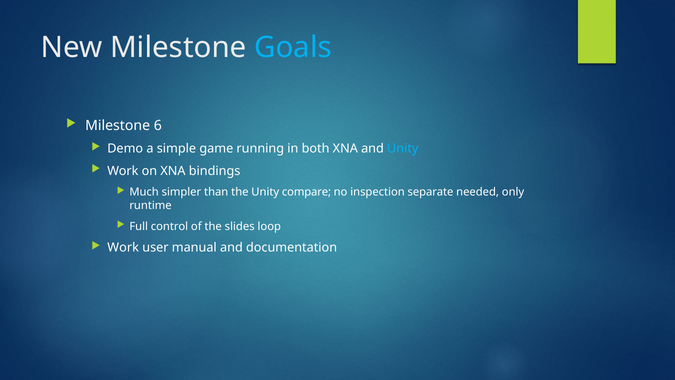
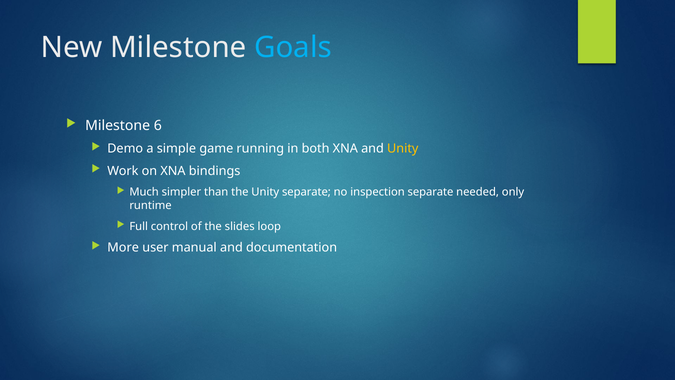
Unity colour: light blue -> yellow (403, 149)
Unity compare: compare -> separate (306, 192)
Work: Work -> More (123, 248)
